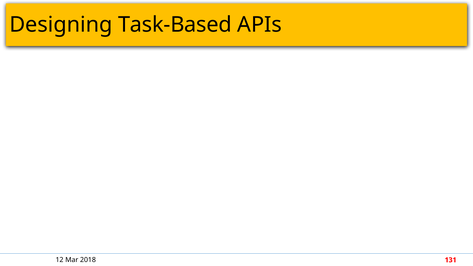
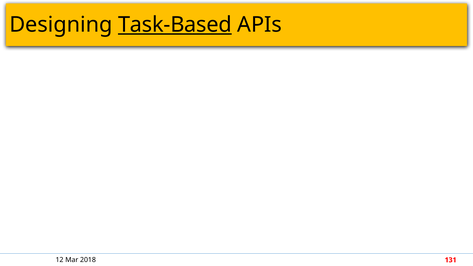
Task-Based underline: none -> present (175, 25)
